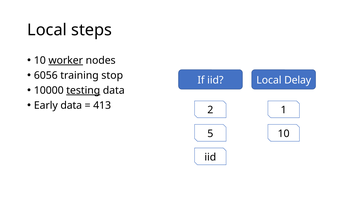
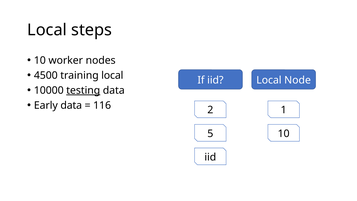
worker underline: present -> none (66, 60)
6056: 6056 -> 4500 (46, 75)
training stop: stop -> local (112, 75)
Delay: Delay -> Node (298, 80)
413: 413 -> 116 (102, 105)
